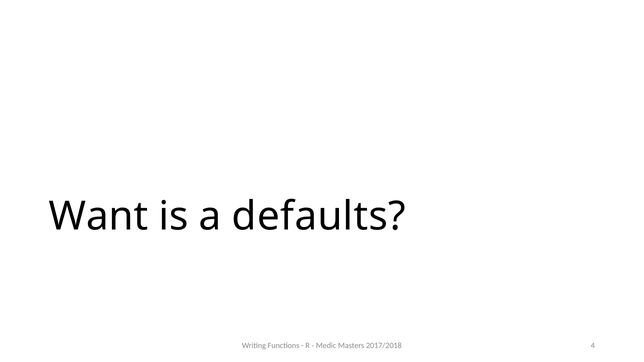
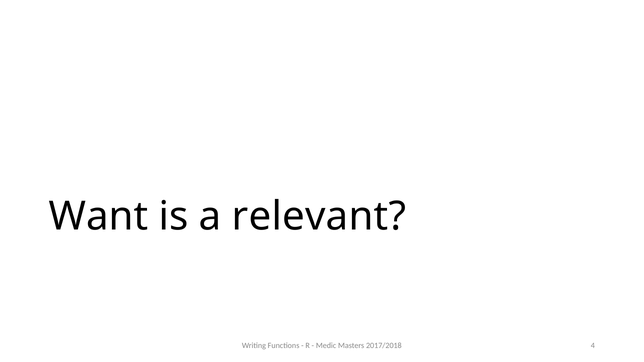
defaults: defaults -> relevant (319, 217)
